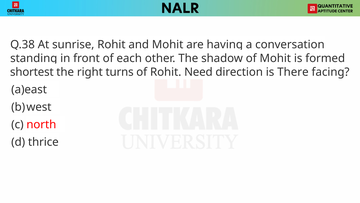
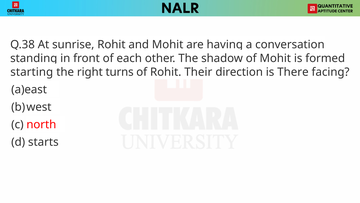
shortest: shortest -> starting (32, 72)
Need: Need -> Their (198, 72)
thrice: thrice -> starts (43, 142)
